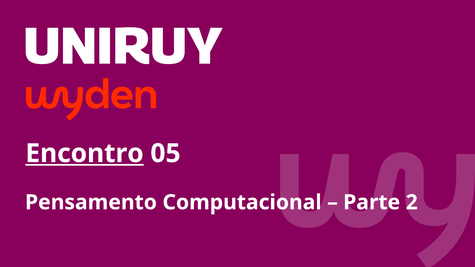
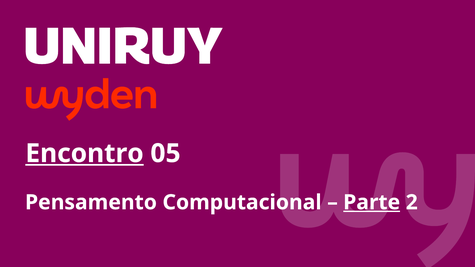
Parte underline: none -> present (372, 203)
